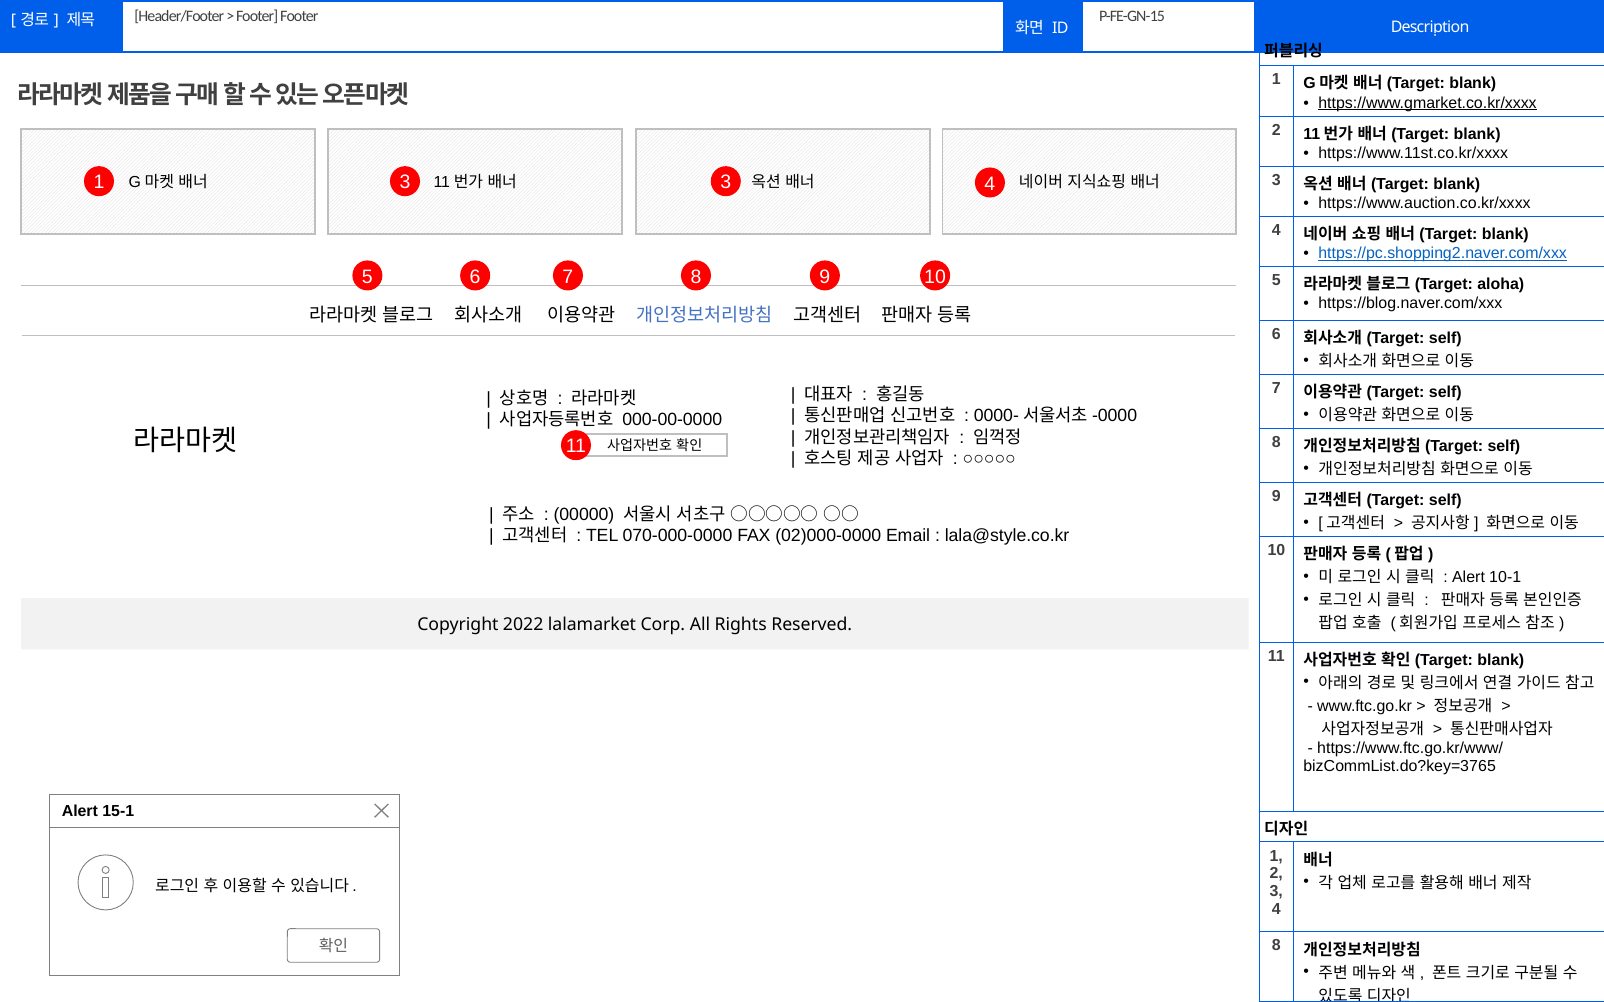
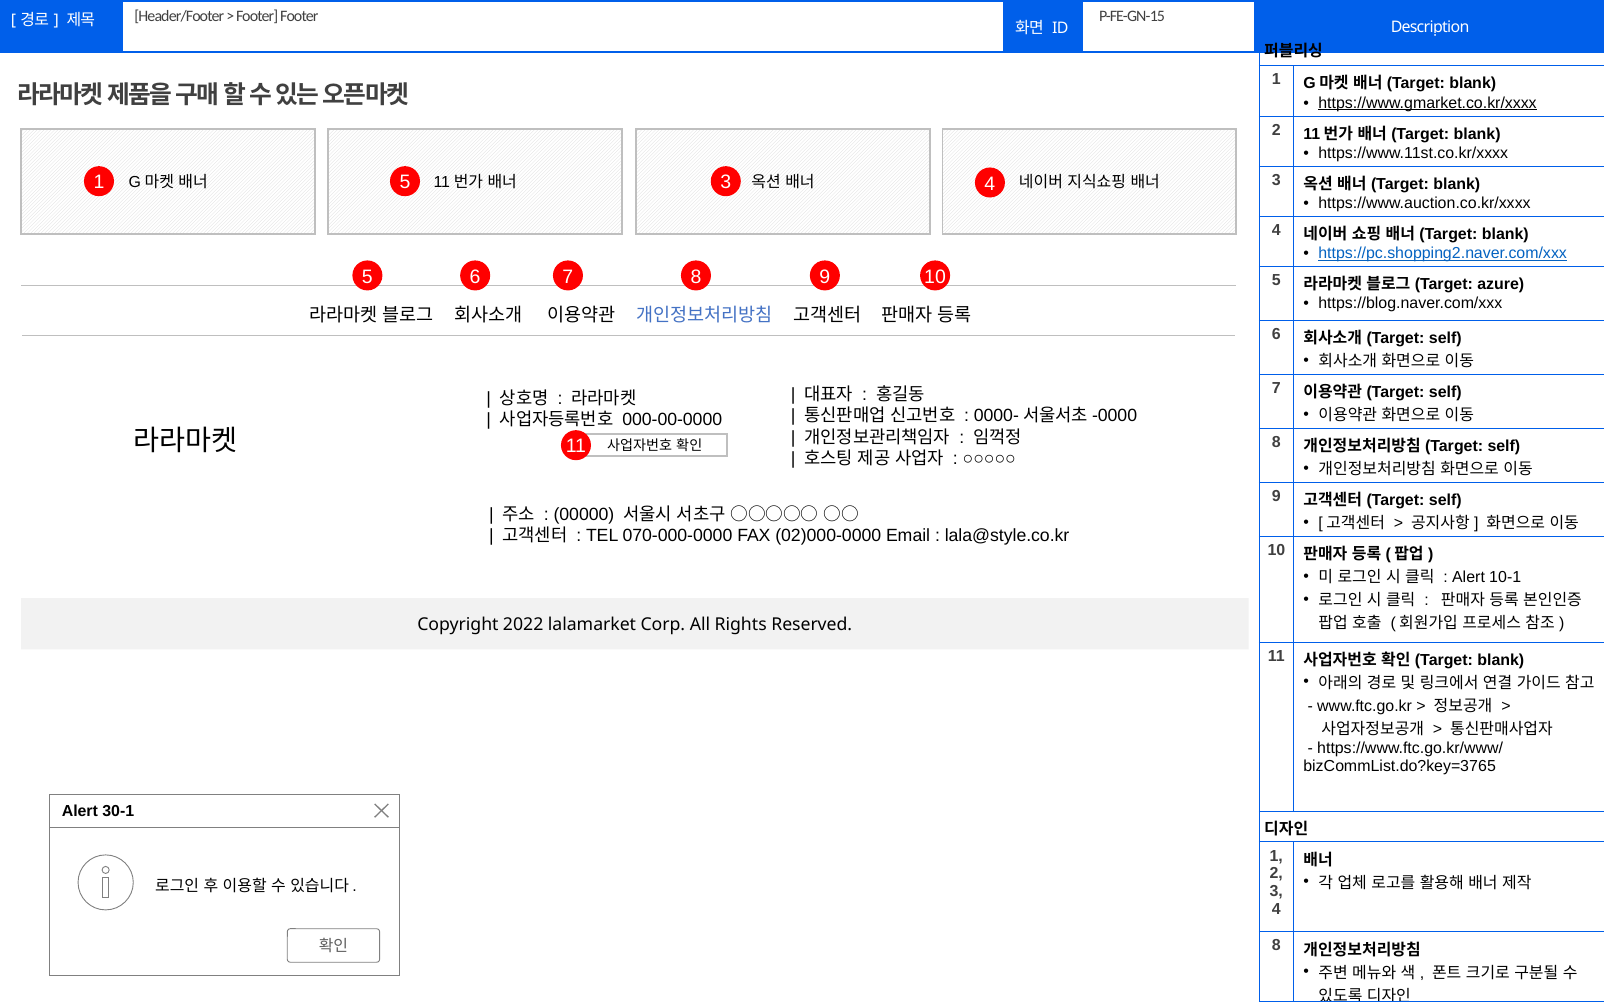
1 3: 3 -> 5 (405, 183)
aloha: aloha -> azure (1501, 285)
15-1: 15-1 -> 30-1 (118, 812)
